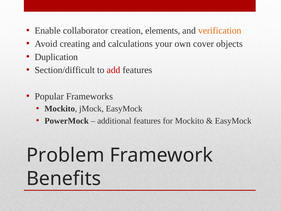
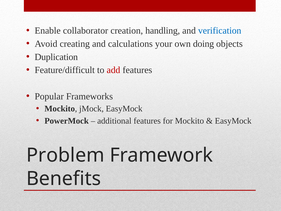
elements: elements -> handling (163, 31)
verification colour: orange -> blue (220, 31)
cover: cover -> doing (204, 44)
Section/difficult: Section/difficult -> Feature/difficult (65, 70)
